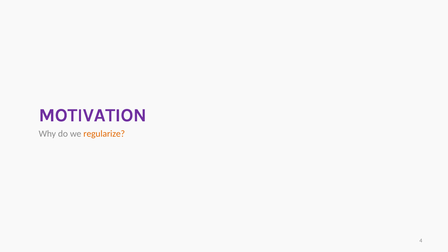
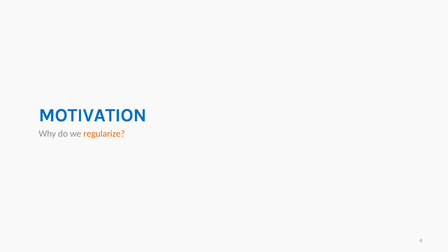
MOTIVATION colour: purple -> blue (93, 115)
